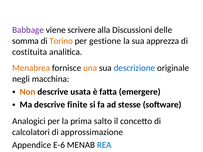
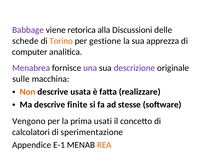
scrivere: scrivere -> retorica (82, 30)
somma: somma -> schede (25, 41)
costituita: costituita -> computer (30, 52)
Menabrea colour: orange -> purple (31, 68)
una colour: orange -> purple (90, 68)
descrizione colour: blue -> purple (134, 68)
negli: negli -> sulle (21, 79)
emergere: emergere -> realizzare (140, 92)
Analogici: Analogici -> Vengono (29, 121)
salto: salto -> usati (103, 121)
approssimazione: approssimazione -> sperimentazione (92, 132)
E-6: E-6 -> E-1 (59, 145)
REA colour: blue -> orange (104, 145)
